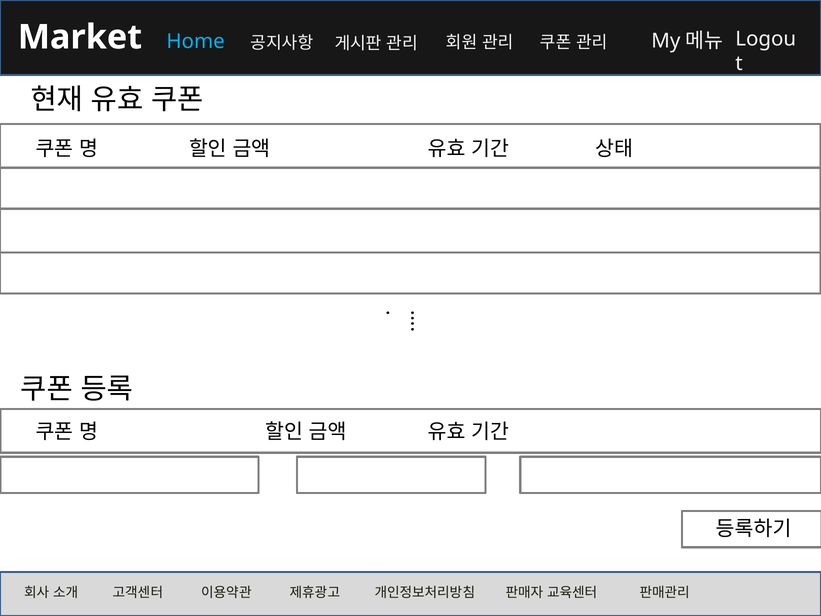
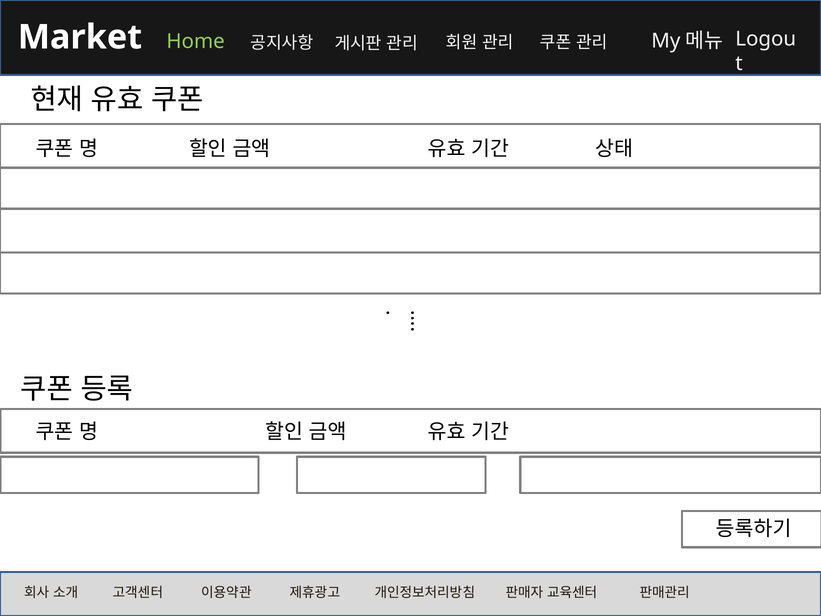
Home colour: light blue -> light green (196, 41)
